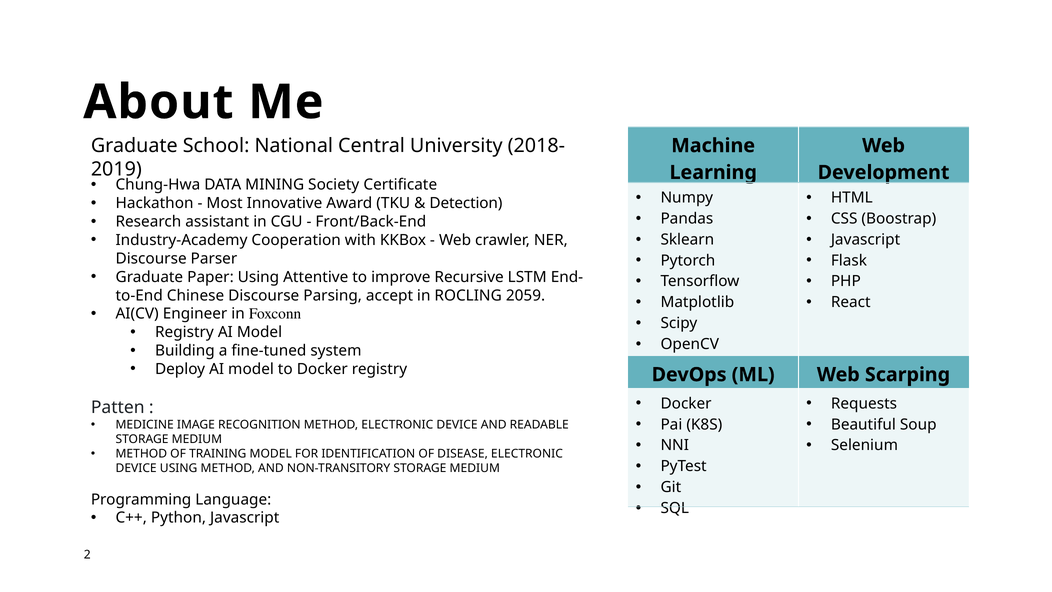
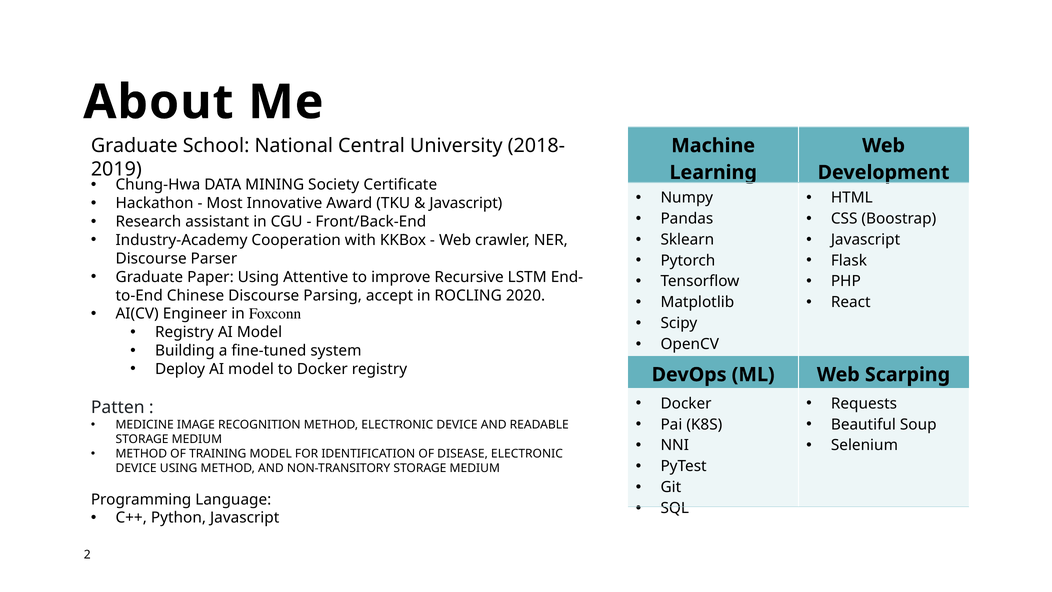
Detection: Detection -> Javascript (466, 203)
2059: 2059 -> 2020 (526, 295)
